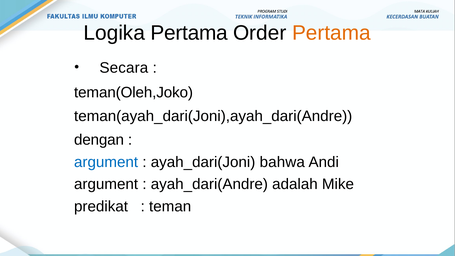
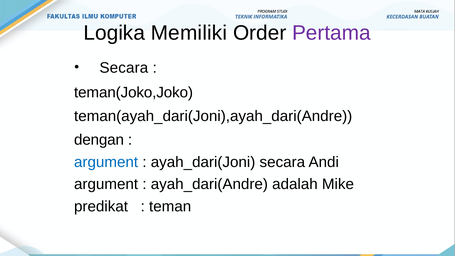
Logika Pertama: Pertama -> Memiliki (189, 33)
Pertama colour: orange -> purple (331, 33)
teman(Oleh,Joko: teman(Oleh,Joko -> teman(Joko,Joko (134, 93)
ayah_dari(Joni bahwa: bahwa -> secara (282, 162)
